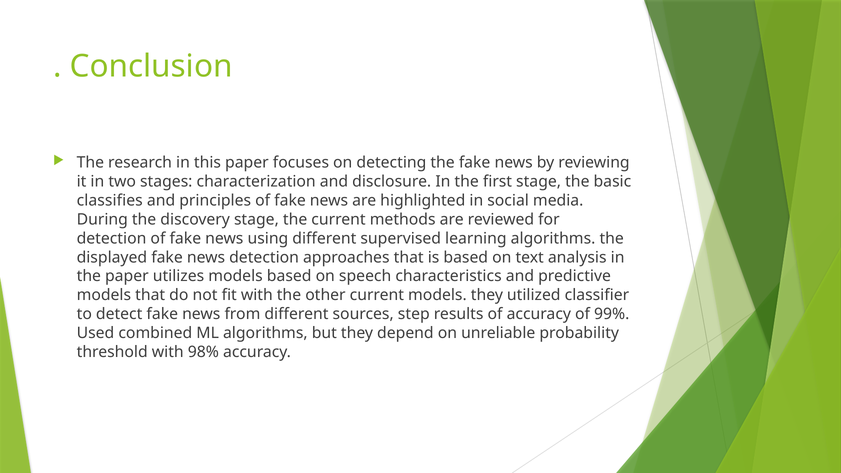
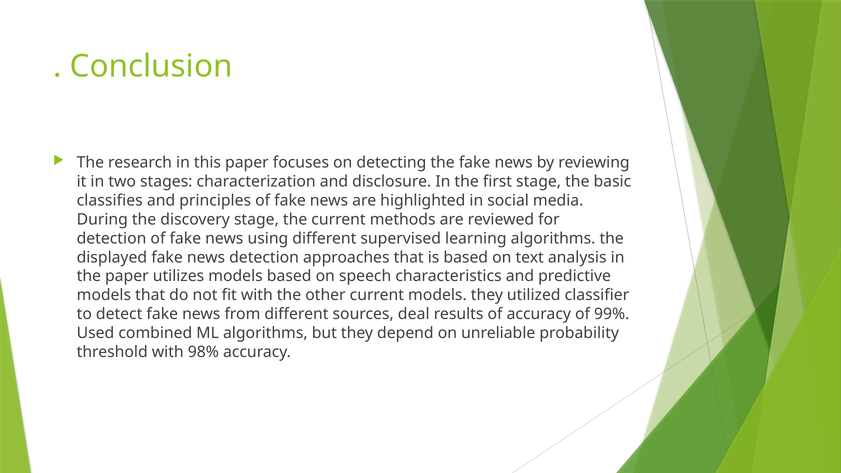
step: step -> deal (414, 314)
